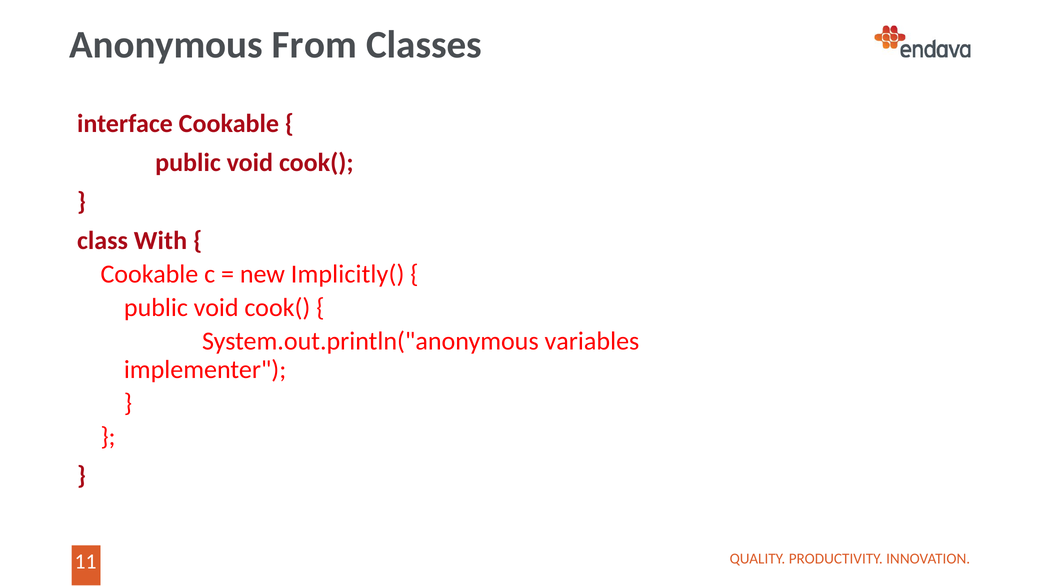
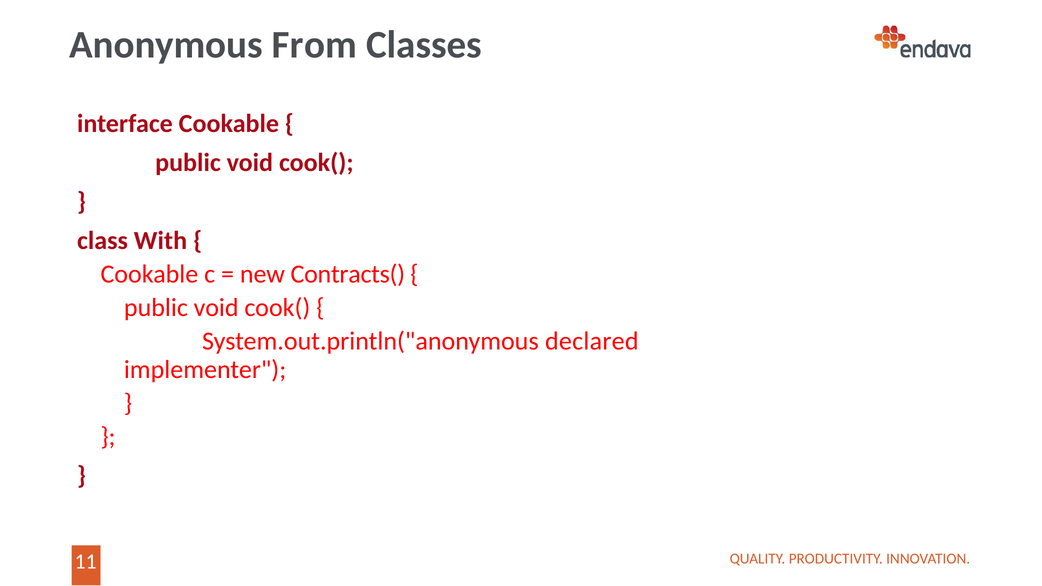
Implicitly(: Implicitly( -> Contracts( (348, 274)
variables: variables -> declared (592, 341)
